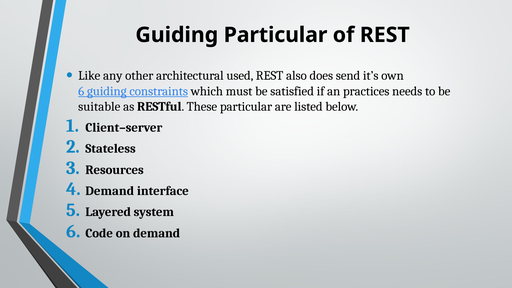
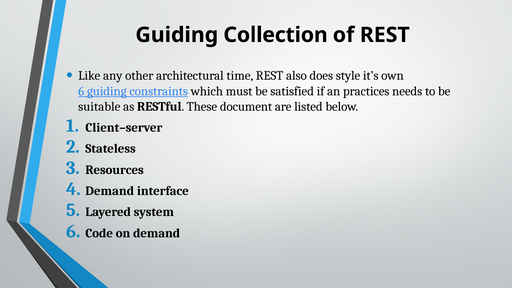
Guiding Particular: Particular -> Collection (276, 35)
used: used -> time (240, 76)
send: send -> style (348, 76)
These particular: particular -> document (246, 106)
